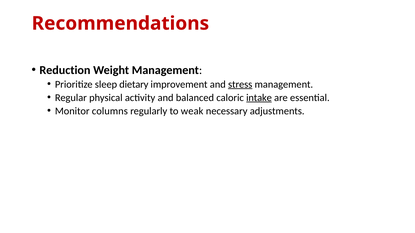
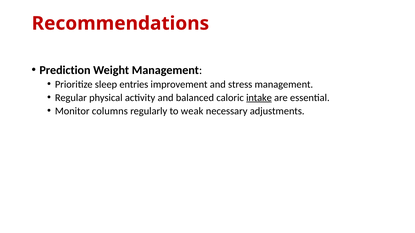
Reduction: Reduction -> Prediction (65, 70)
dietary: dietary -> entries (134, 84)
stress underline: present -> none (240, 84)
